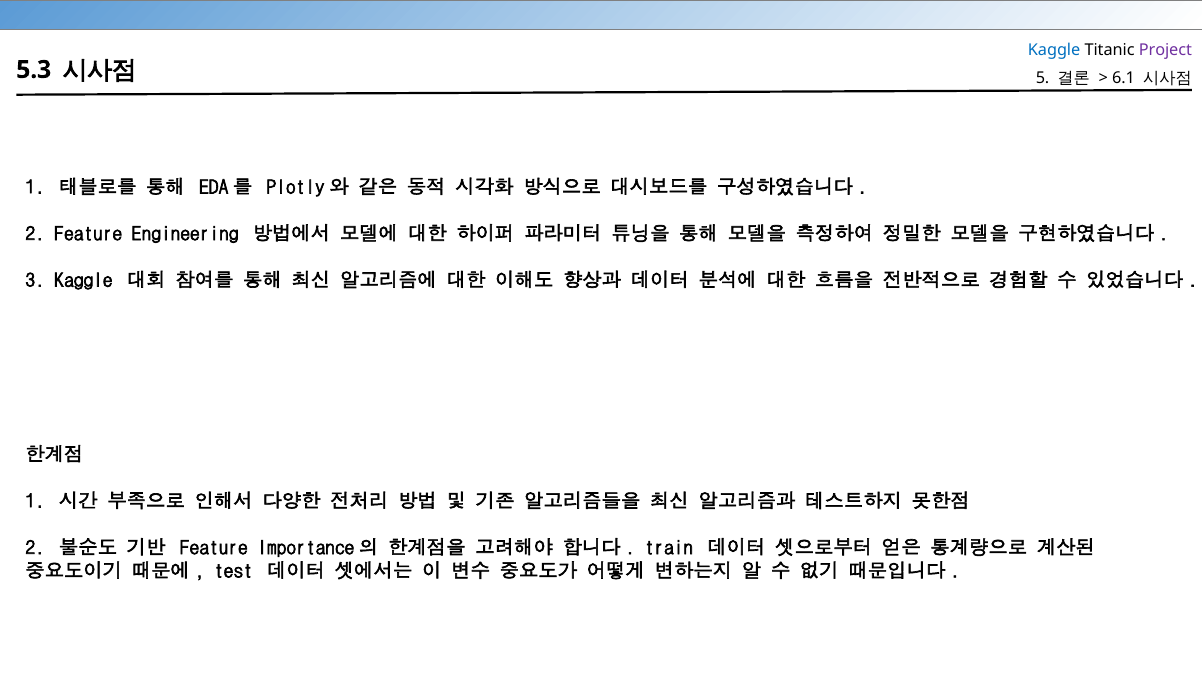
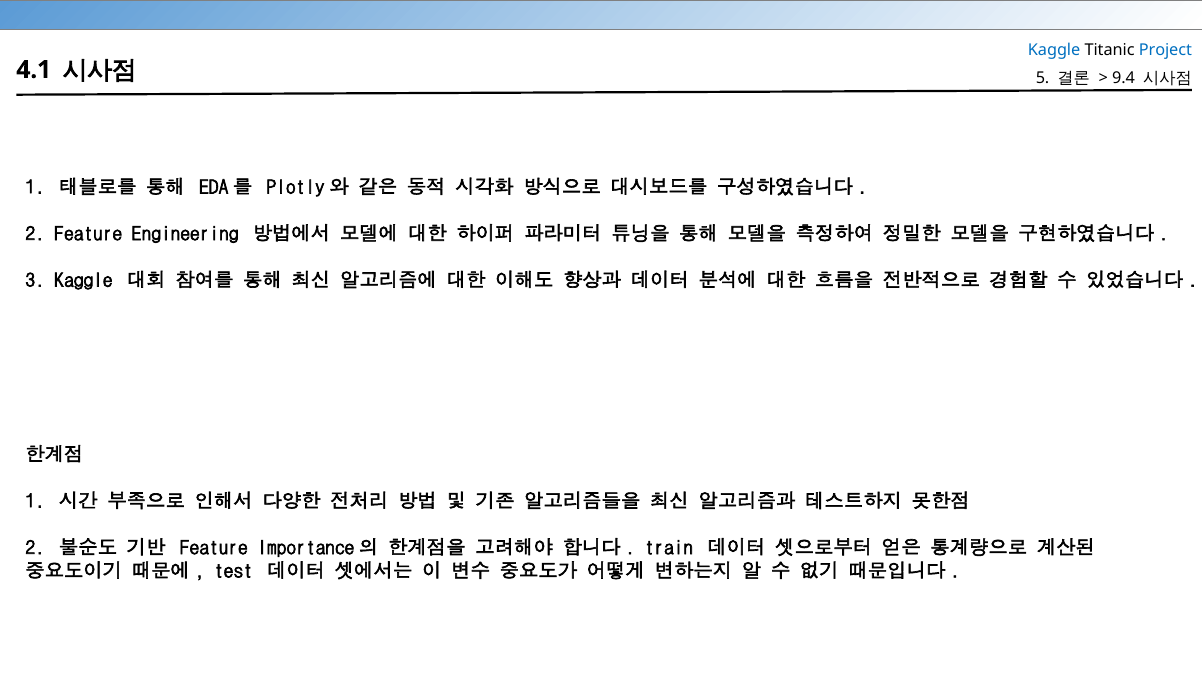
Project colour: purple -> blue (1165, 50)
5.3: 5.3 -> 4.1 (34, 70)
6.1: 6.1 -> 9.4 (1124, 78)
